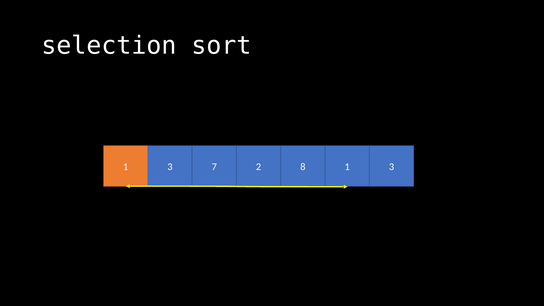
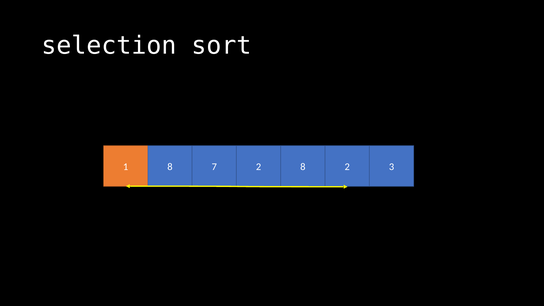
3: 3 -> 8 (170, 167)
8 1: 1 -> 2 (347, 167)
